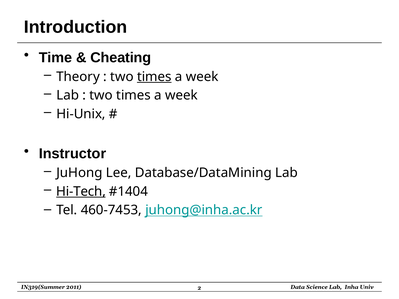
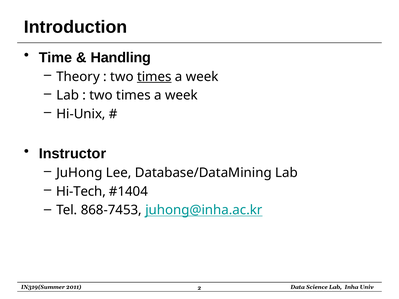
Cheating: Cheating -> Handling (121, 58)
Hi-Tech underline: present -> none (81, 192)
460-7453: 460-7453 -> 868-7453 (111, 210)
